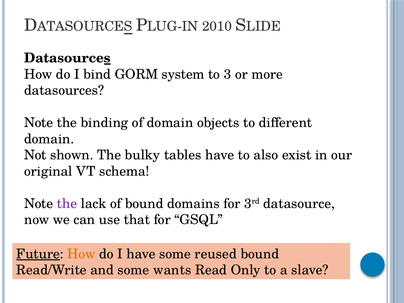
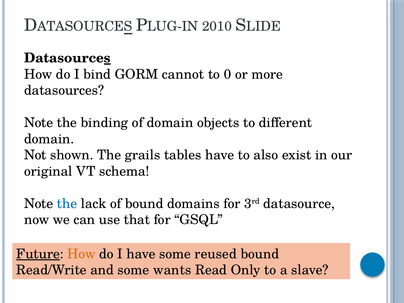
system: system -> cannot (183, 74)
3: 3 -> 0 (228, 74)
bulky: bulky -> grails (143, 155)
the colour: purple -> blue (67, 204)
